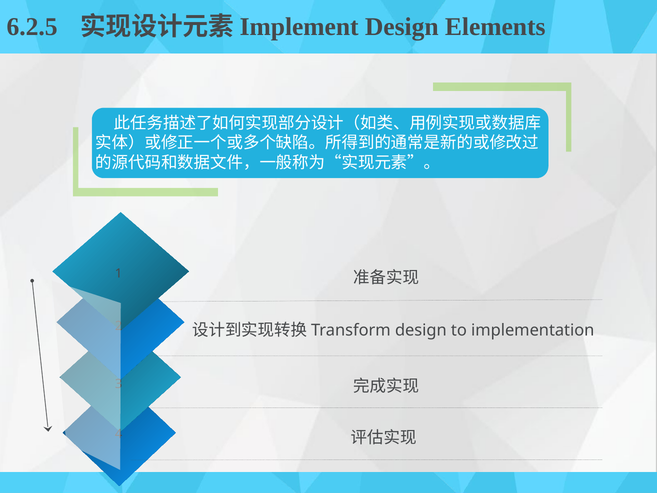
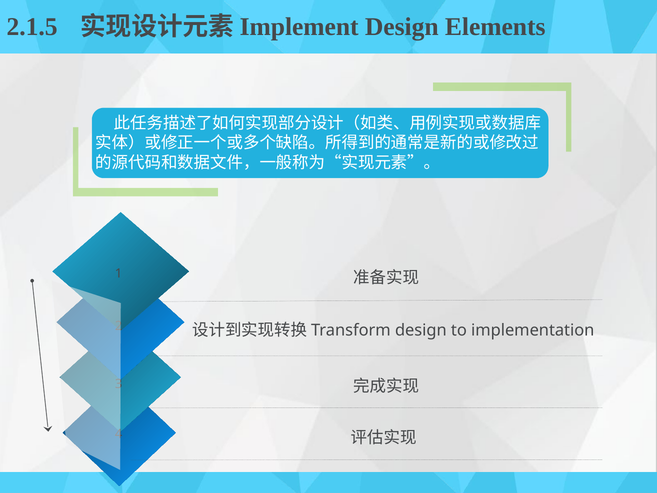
6.2.5: 6.2.5 -> 2.1.5 (32, 27)
